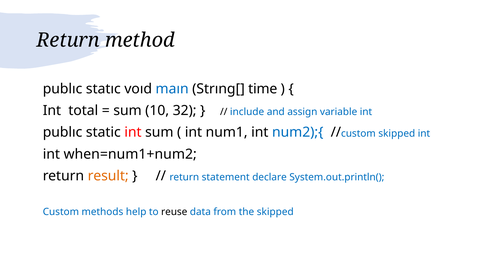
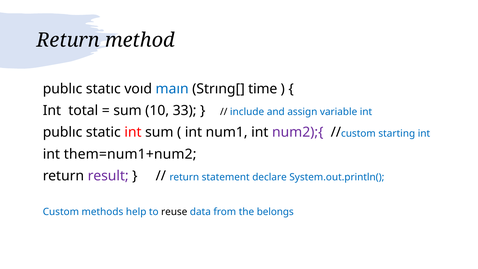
32: 32 -> 33 (185, 111)
num2);{ colour: blue -> purple (298, 132)
custom skipped: skipped -> starting (397, 134)
when=num1+num2: when=num1+num2 -> them=num1+num2 (130, 154)
result colour: orange -> purple (108, 176)
the skipped: skipped -> belongs (275, 212)
